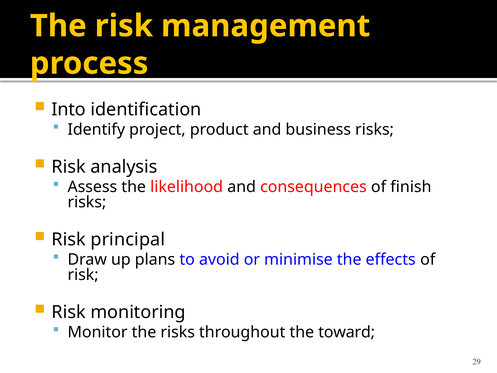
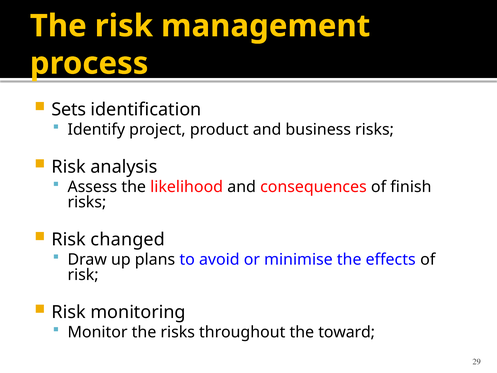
Into: Into -> Sets (69, 110)
principal: principal -> changed (128, 239)
